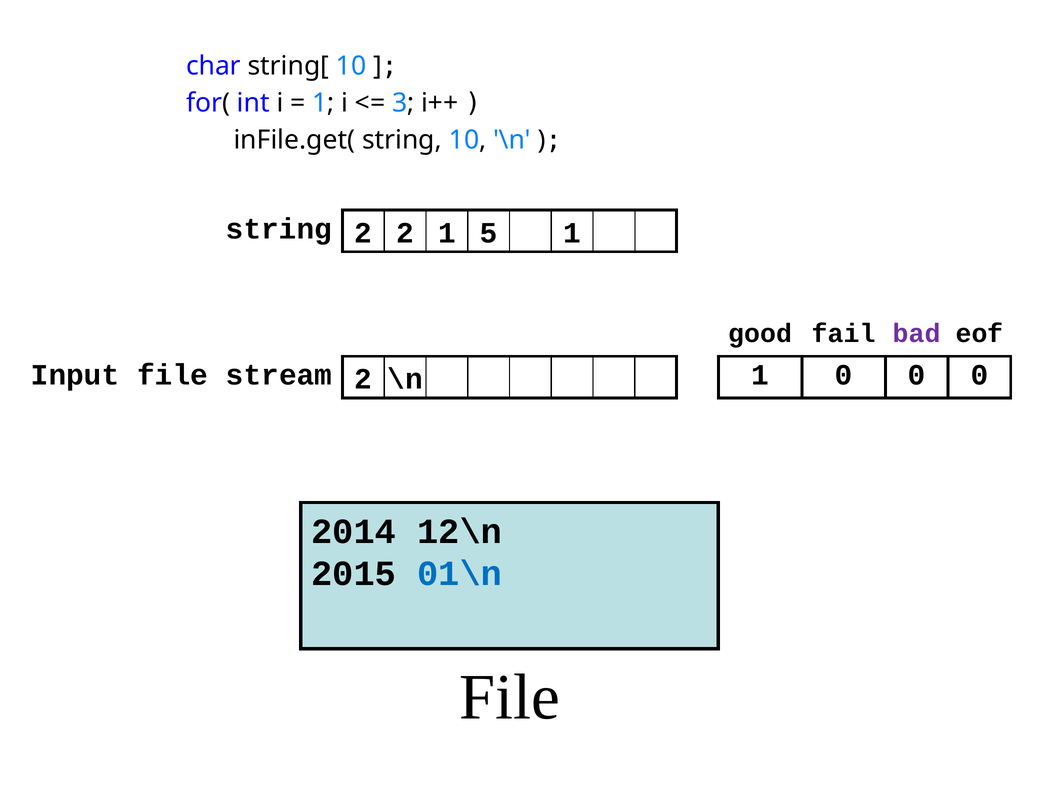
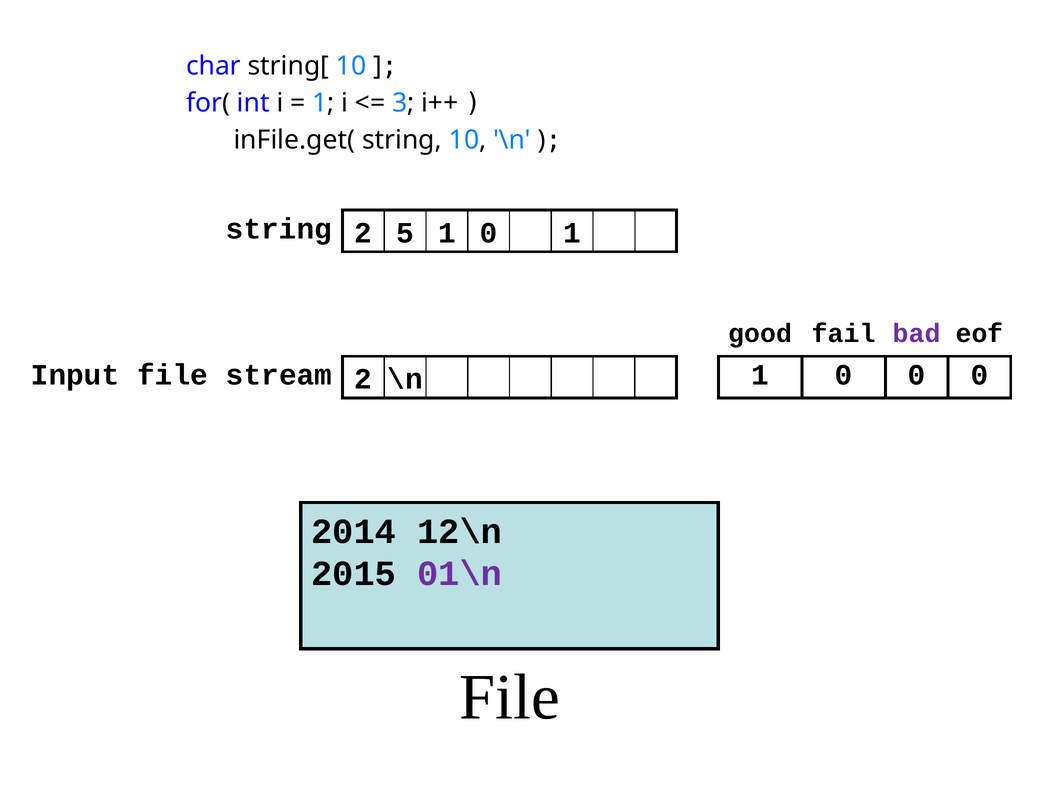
2 2: 2 -> 5 (405, 233)
5: 5 -> 0 (489, 233)
01\n colour: blue -> purple (460, 574)
